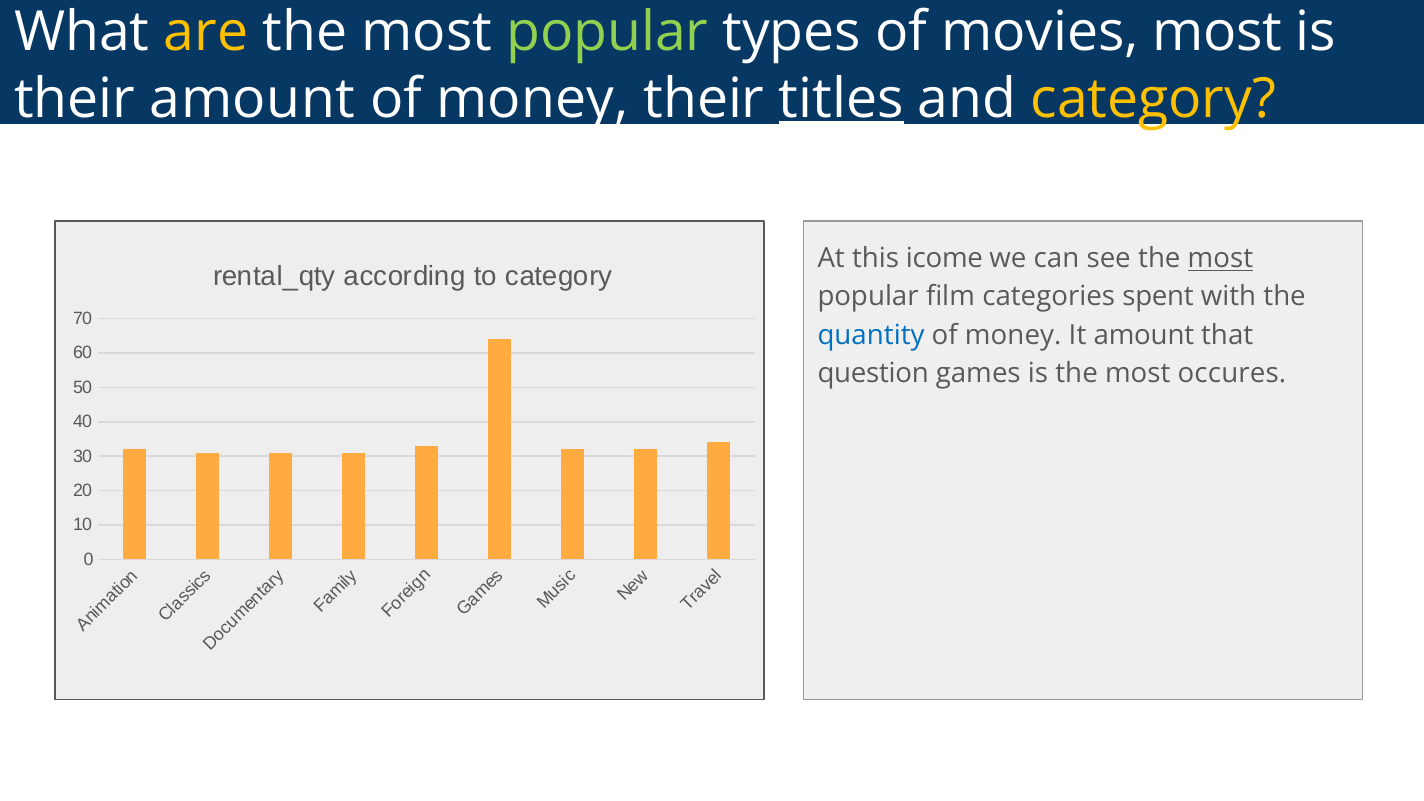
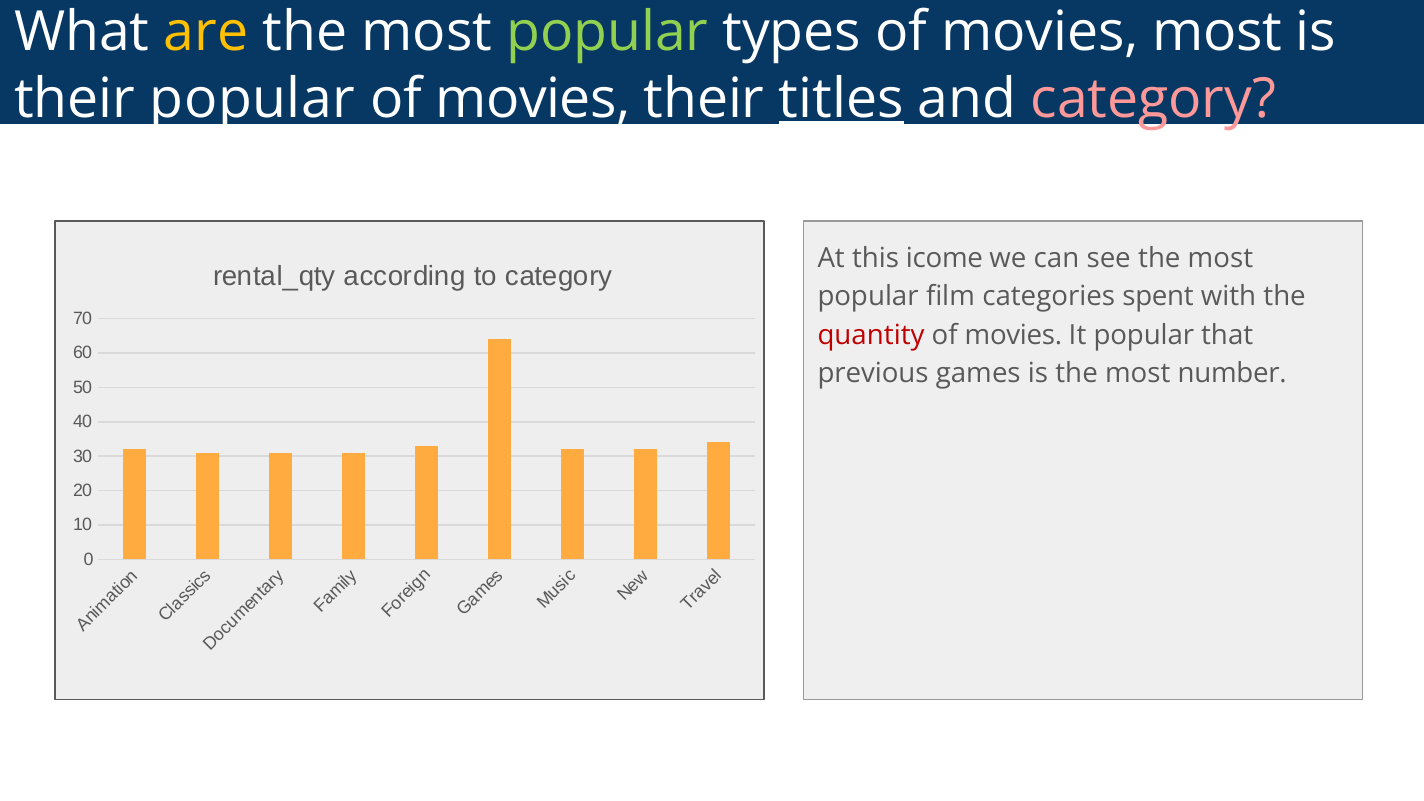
their amount: amount -> popular (253, 99)
money: money -> movies (533, 99)
category colour: yellow -> pink (1153, 99)
most underline: present -> none (1220, 259)
quantity colour: blue -> red (871, 335)
money: money -> movies (1013, 335)
It amount: amount -> popular (1144, 335)
question: question -> previous (873, 373)
occures: occures -> number (1232, 373)
